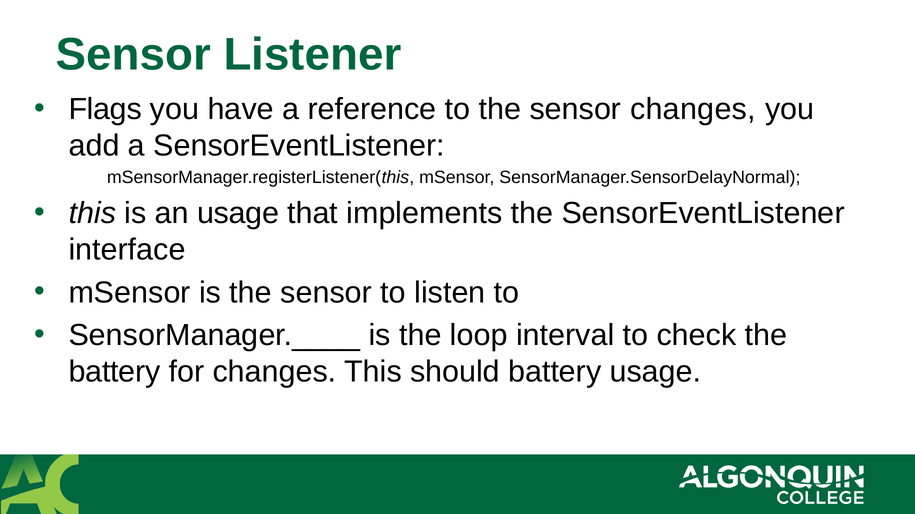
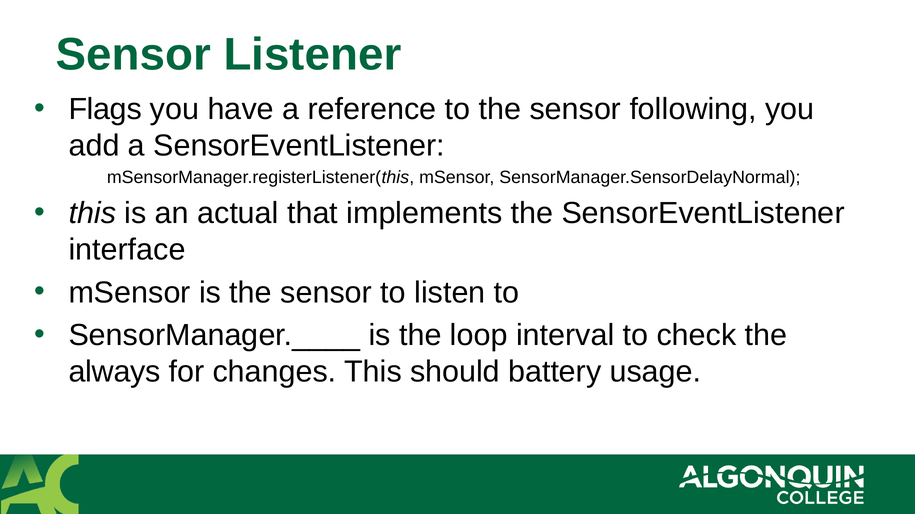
sensor changes: changes -> following (693, 109)
an usage: usage -> actual (238, 214)
battery: battery -> always (115, 372)
